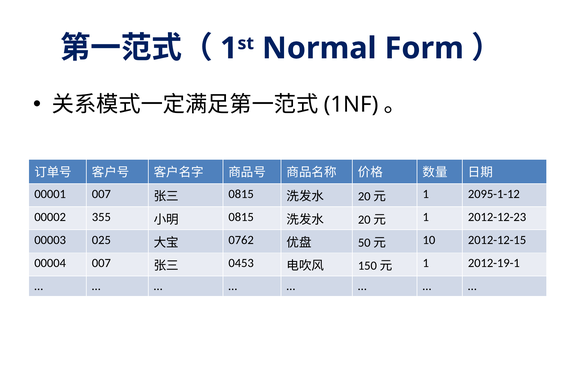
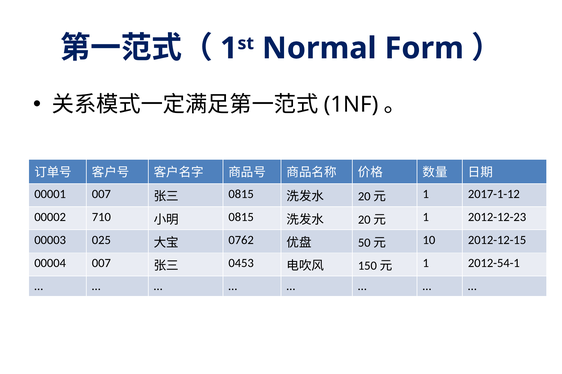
2095-1-12: 2095-1-12 -> 2017-1-12 (494, 194)
355: 355 -> 710 (101, 217)
2012-19-1: 2012-19-1 -> 2012-54-1 (494, 264)
